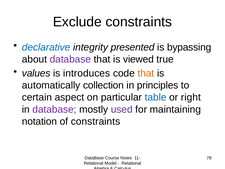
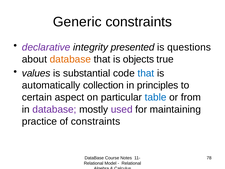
Exclude: Exclude -> Generic (77, 22)
declarative colour: blue -> purple (46, 47)
bypassing: bypassing -> questions (189, 47)
database colour: purple -> orange (70, 59)
viewed: viewed -> objects (138, 59)
introduces: introduces -> substantial (87, 73)
that colour: orange -> blue (146, 73)
right: right -> from (191, 97)
notation: notation -> practice (39, 121)
